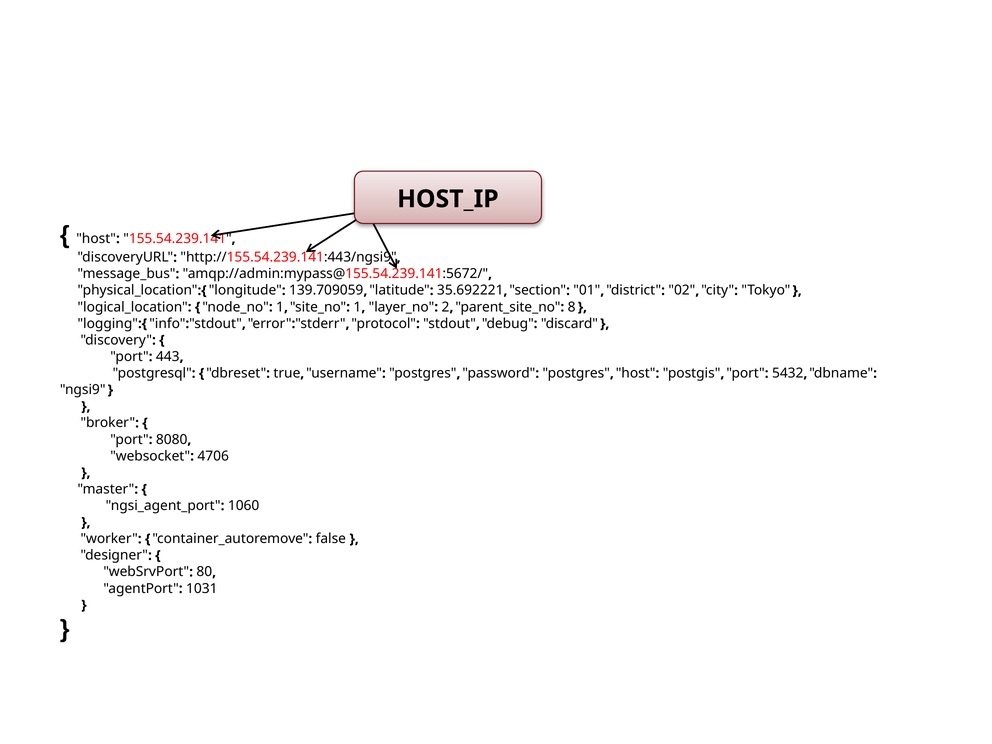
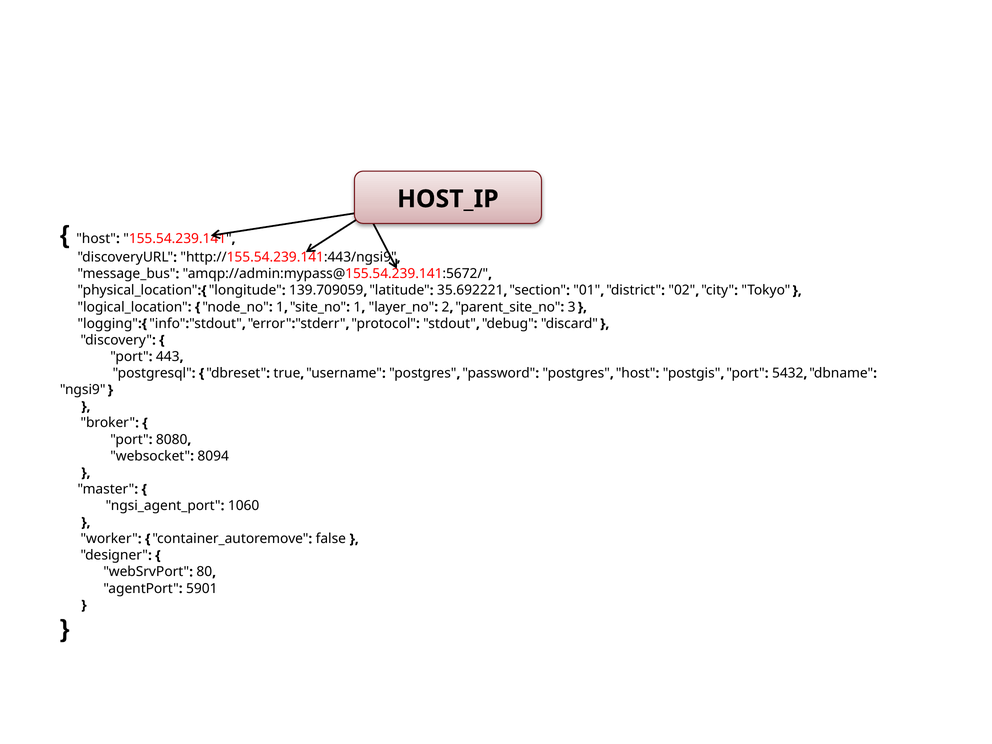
8: 8 -> 3 (572, 307)
4706: 4706 -> 8094 (213, 456)
1031: 1031 -> 5901 (202, 589)
